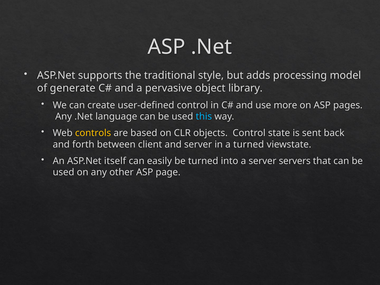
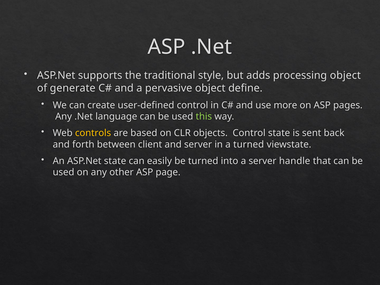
processing model: model -> object (345, 75)
library: library -> define (245, 88)
this colour: light blue -> light green (204, 117)
ASP.Net itself: itself -> state (115, 161)
servers: servers -> handle (295, 161)
